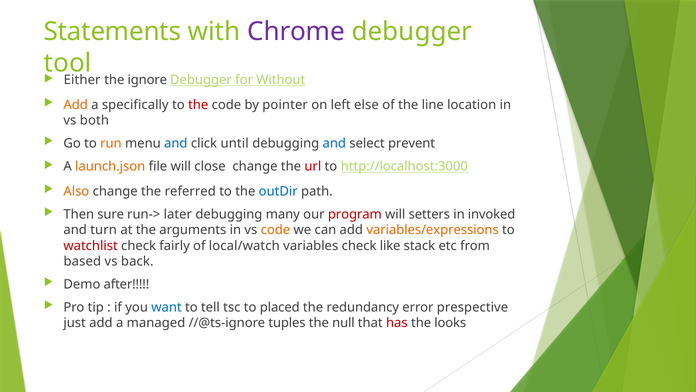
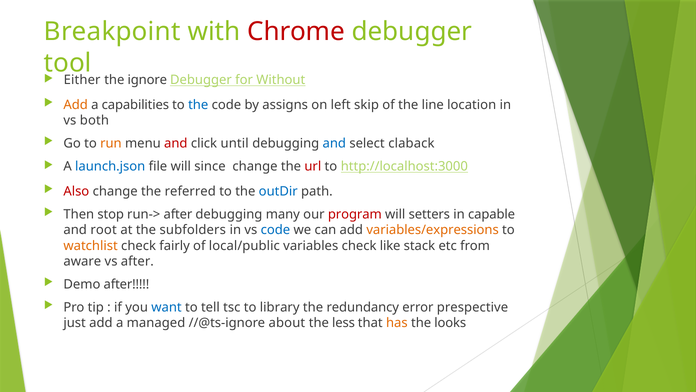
Statements: Statements -> Breakpoint (112, 32)
Chrome colour: purple -> red (296, 32)
specifically: specifically -> capabilities (135, 105)
the colour: red -> blue (198, 105)
pointer: pointer -> assigns (285, 105)
else: else -> skip (366, 105)
and colour: blue -> red (176, 143)
prevent: prevent -> claback (411, 143)
launch.json colour: orange -> blue (110, 166)
close: close -> since (210, 166)
Also colour: orange -> red (76, 191)
sure: sure -> stop (111, 214)
run-> later: later -> after (178, 214)
invoked: invoked -> capable (492, 214)
turn: turn -> root (104, 230)
arguments: arguments -> subfolders (193, 230)
code colour: orange -> blue (275, 230)
watchlist colour: red -> orange (91, 245)
local/watch: local/watch -> local/public (244, 245)
based: based -> aware (82, 261)
vs back: back -> after (137, 261)
placed: placed -> library (280, 307)
tuples: tuples -> about (287, 323)
null: null -> less (343, 323)
has colour: red -> orange (397, 323)
